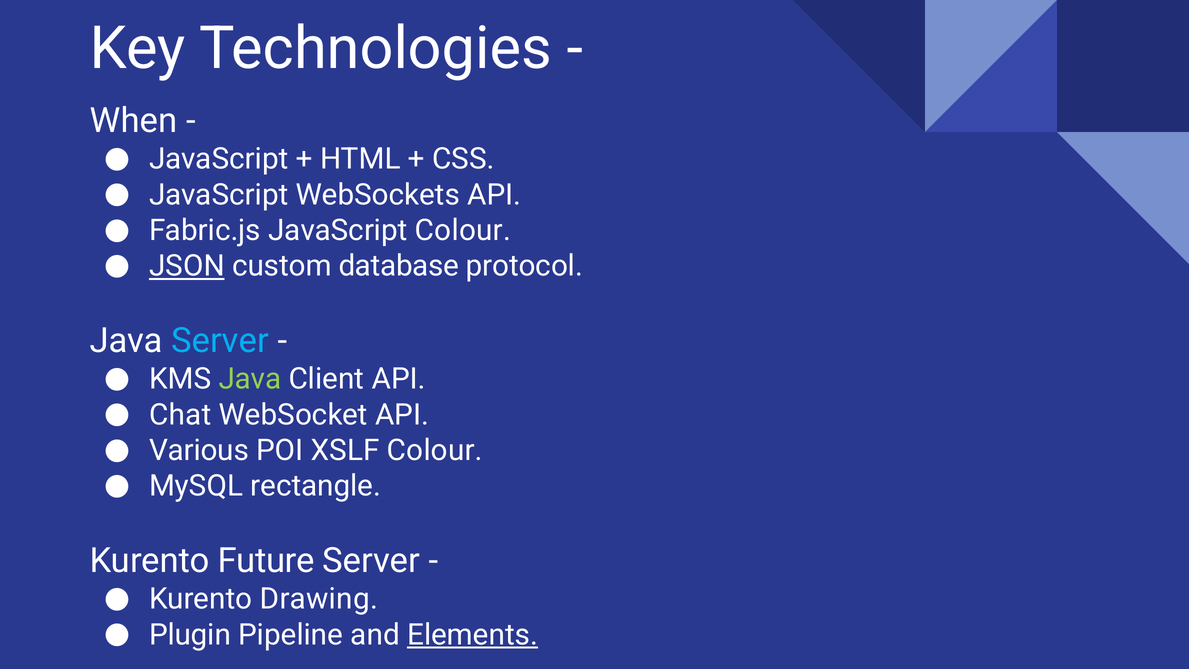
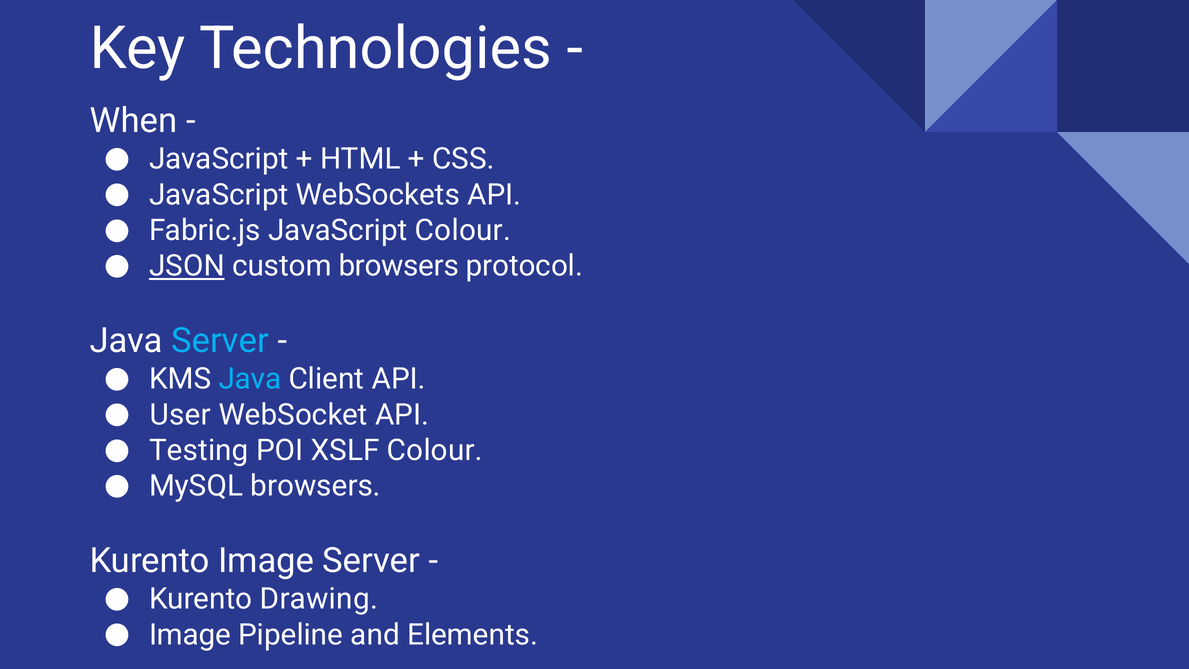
custom database: database -> browsers (399, 266)
Java colour: light green -> light blue (250, 379)
Chat: Chat -> User (180, 415)
Various: Various -> Testing (199, 450)
MySQL rectangle: rectangle -> browsers (316, 486)
Kurento Future: Future -> Image (266, 561)
Plugin: Plugin -> Image (190, 635)
Elements underline: present -> none (473, 635)
